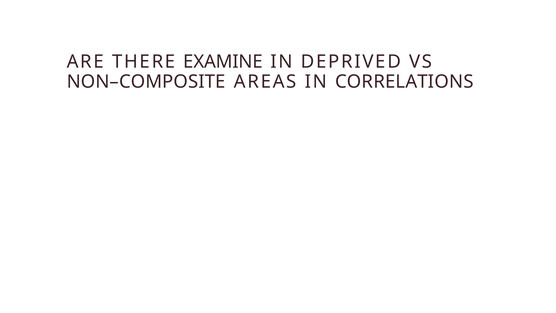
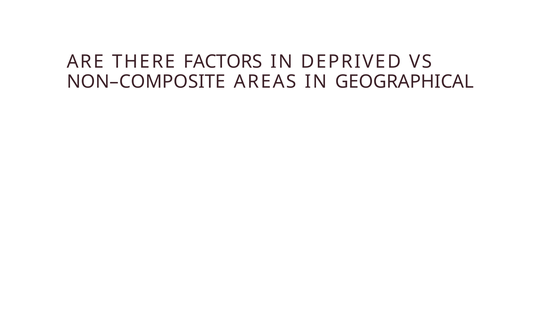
EXAMINE: EXAMINE -> FACTORS (223, 62)
CORRELATIONS: CORRELATIONS -> GEOGRAPHICAL (404, 82)
